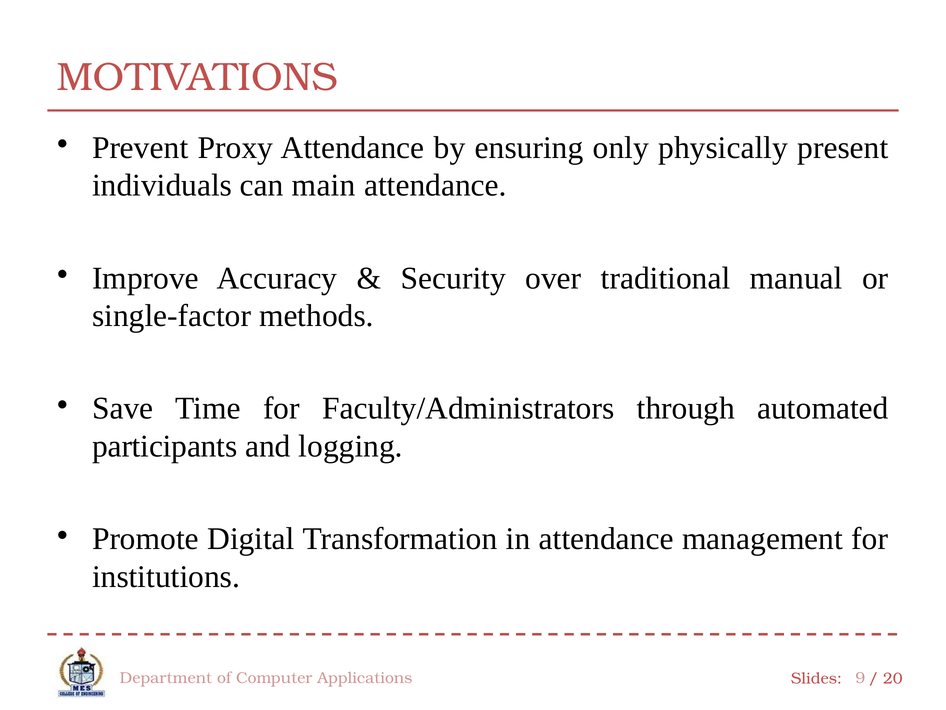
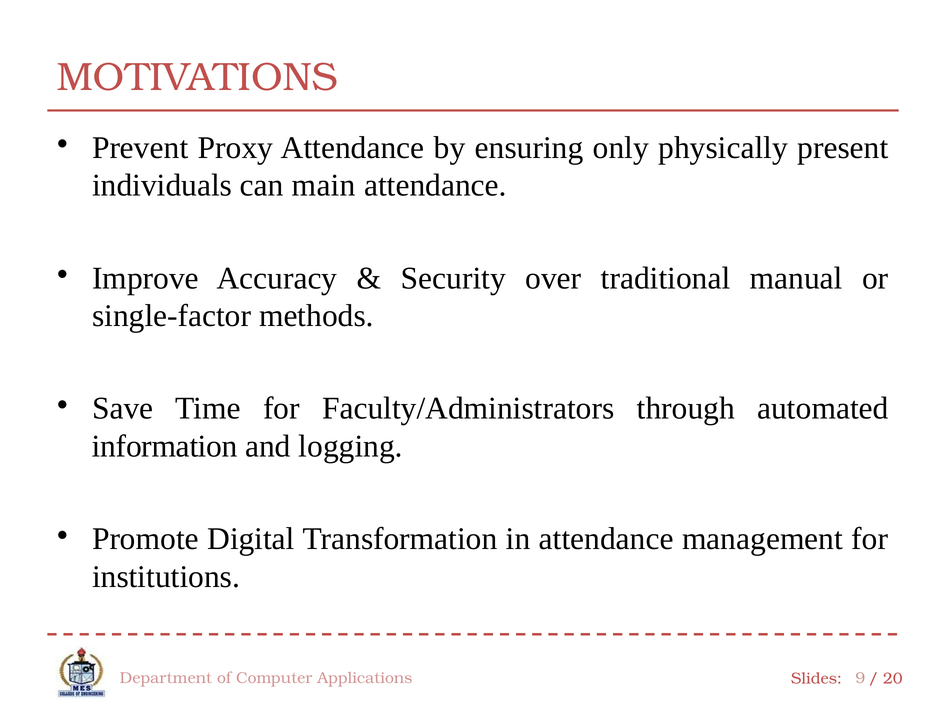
participants: participants -> information (165, 446)
